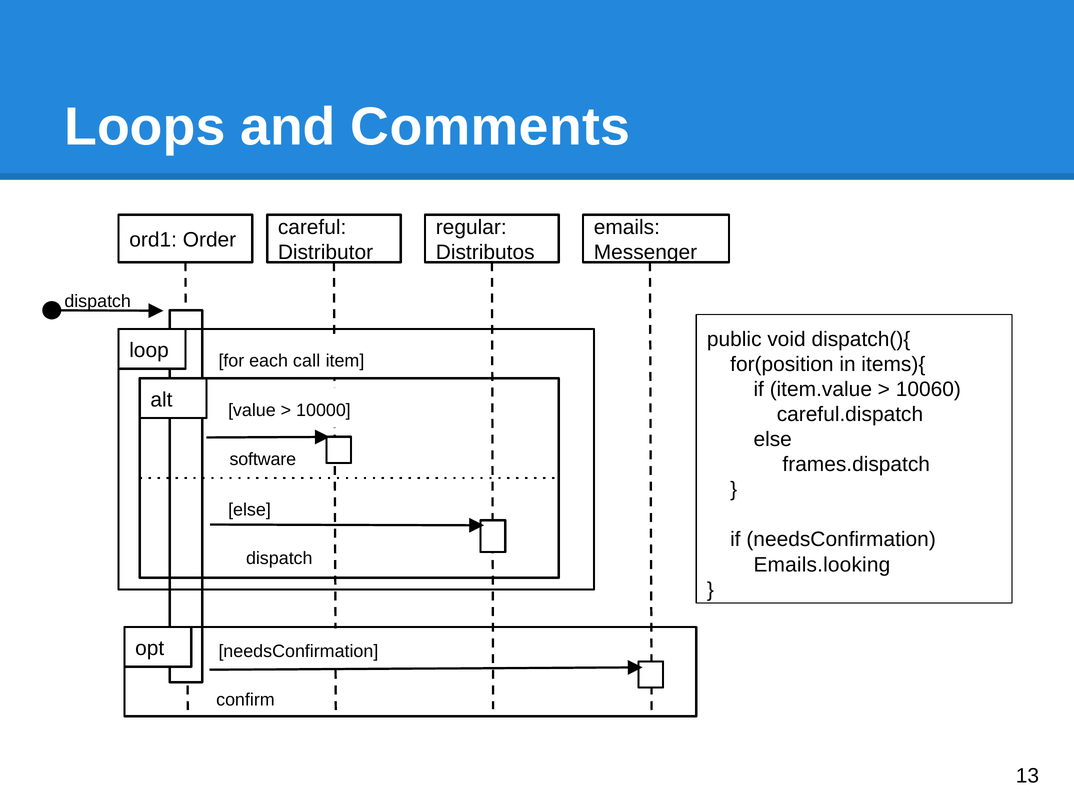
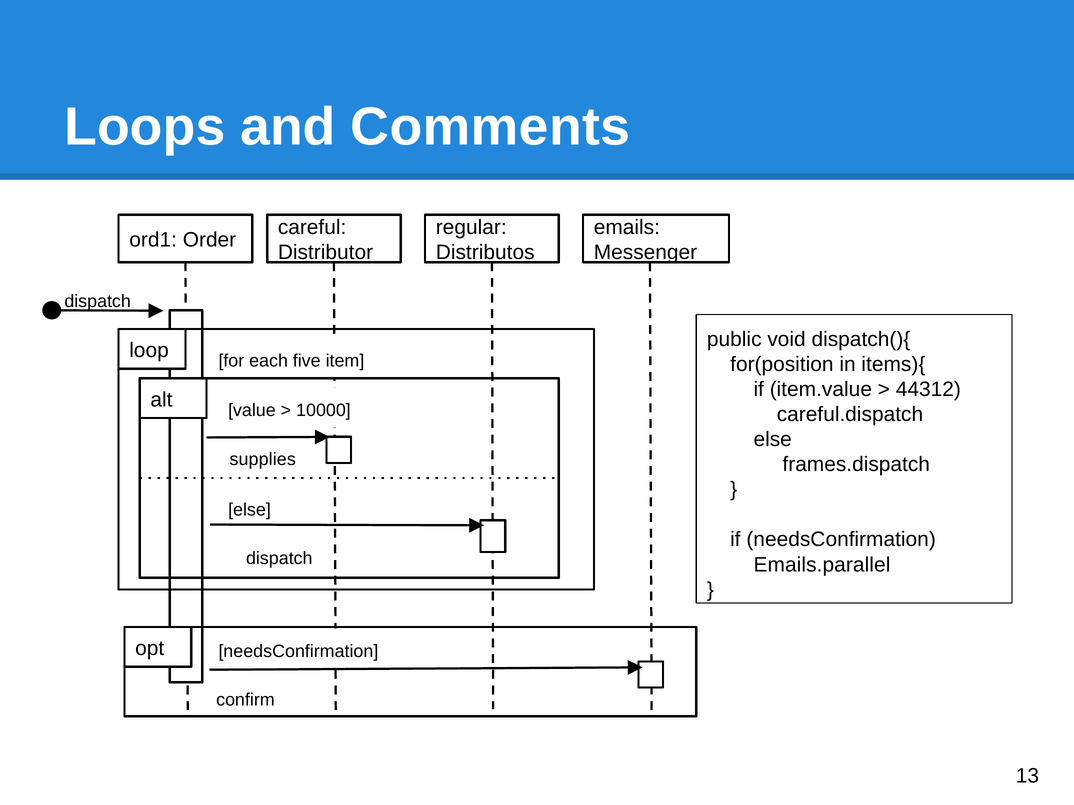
call: call -> five (307, 361)
10060: 10060 -> 44312 (928, 389)
software: software -> supplies (263, 460)
Emails.looking: Emails.looking -> Emails.parallel (822, 565)
